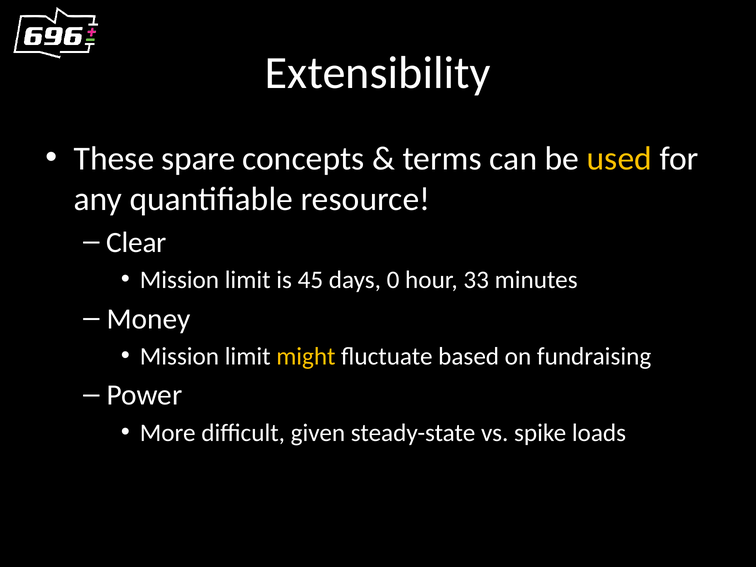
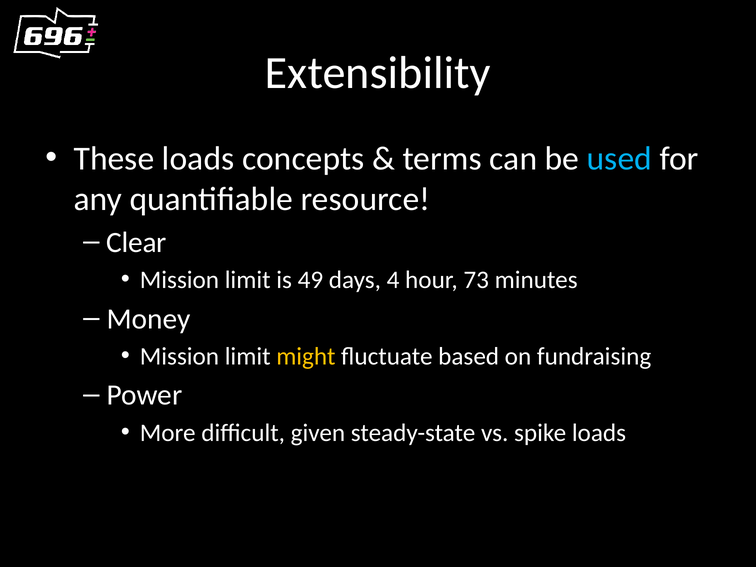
These spare: spare -> loads (198, 159)
used colour: yellow -> light blue (619, 159)
45: 45 -> 49 (310, 280)
0: 0 -> 4 (393, 280)
33: 33 -> 73 (476, 280)
